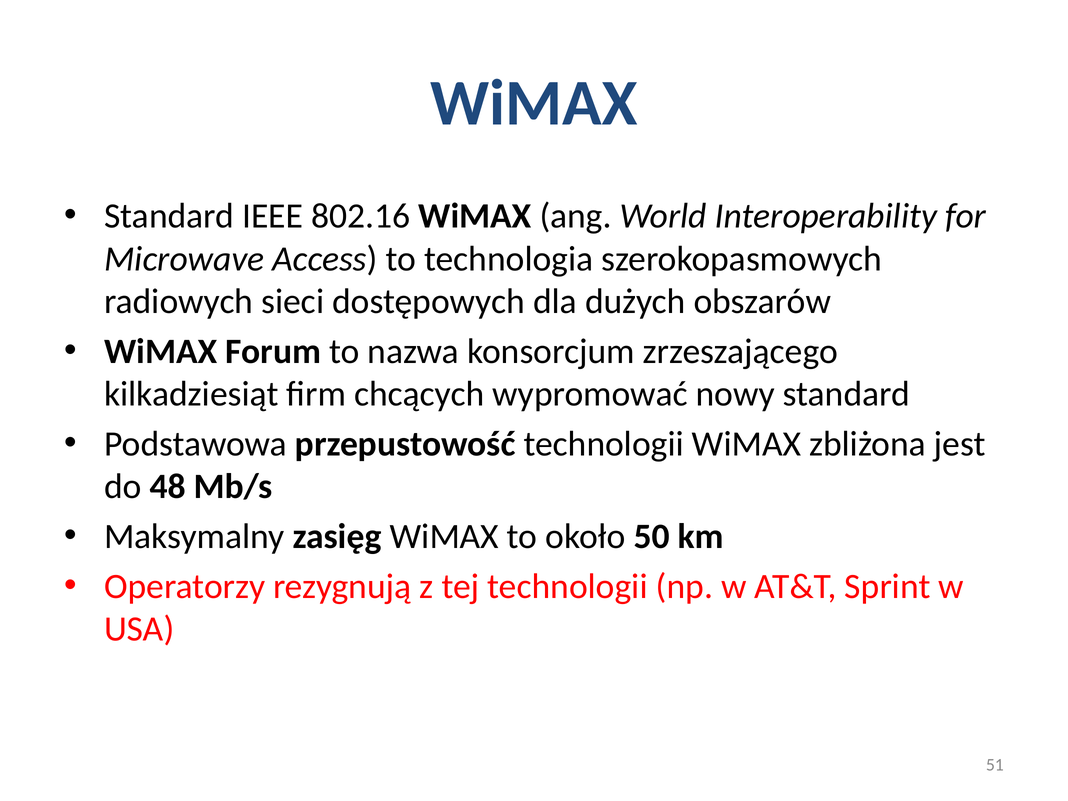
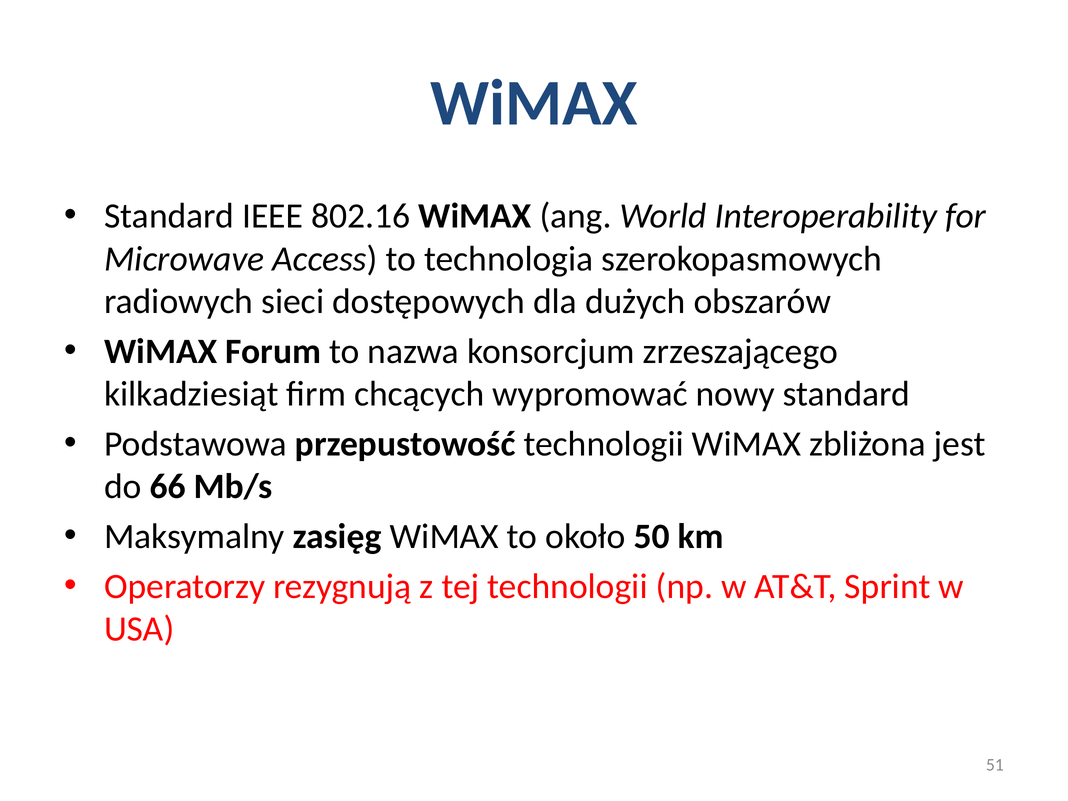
48: 48 -> 66 (168, 487)
